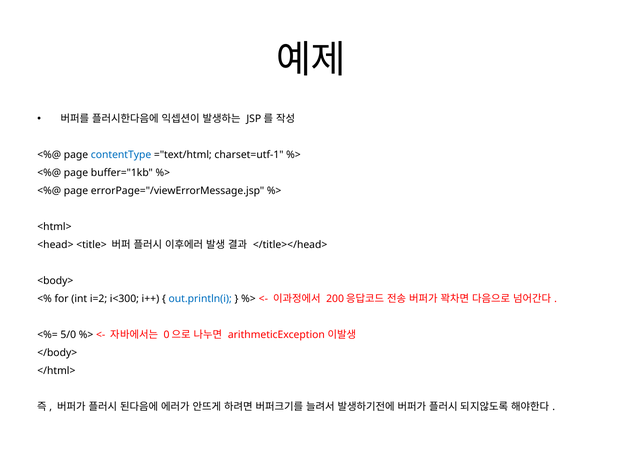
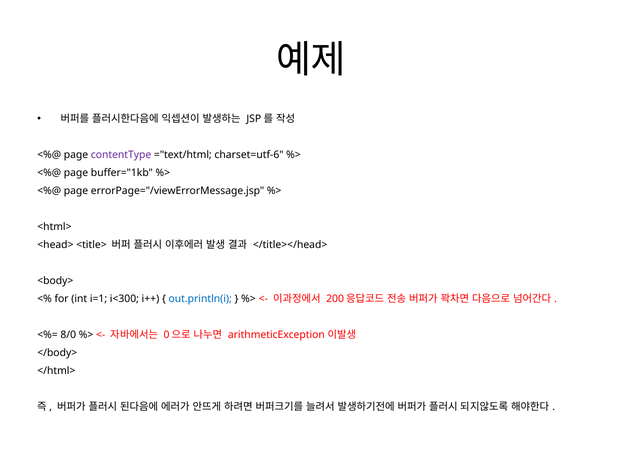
contentType colour: blue -> purple (121, 155)
charset=utf-1: charset=utf-1 -> charset=utf-6 (249, 155)
i=2: i=2 -> i=1 (99, 299)
5/0: 5/0 -> 8/0 (68, 335)
